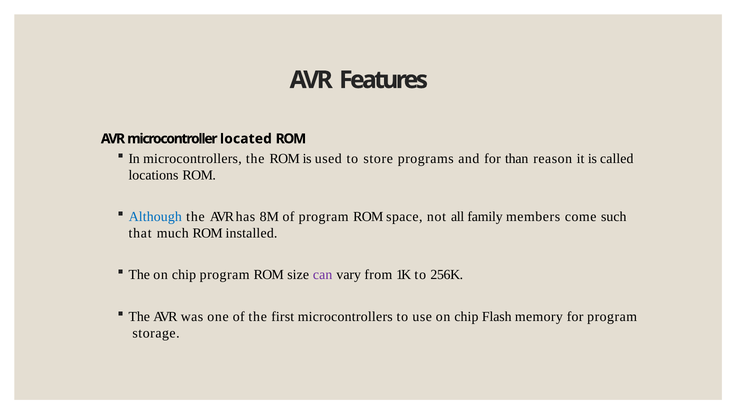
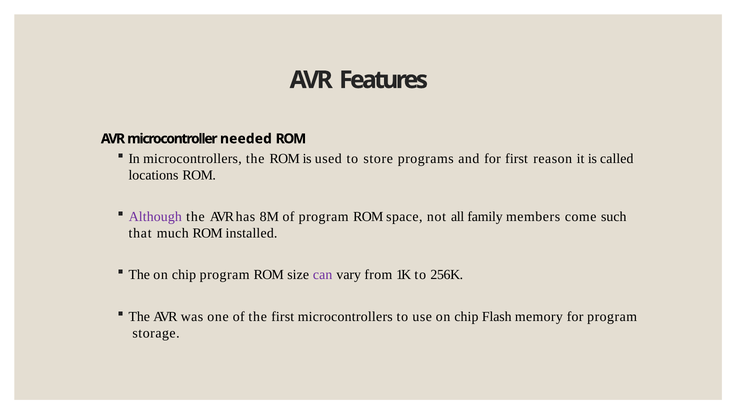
located: located -> needed (246, 139)
for than: than -> first (517, 159)
Although colour: blue -> purple (155, 217)
